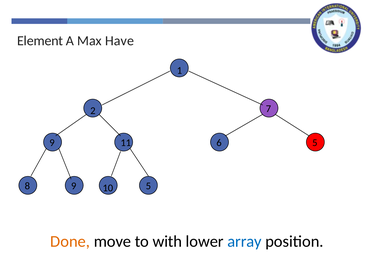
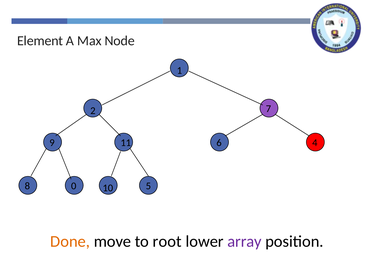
Have: Have -> Node (120, 41)
6 5: 5 -> 4 (315, 143)
9: 9 -> 0 (74, 186)
with: with -> root (167, 242)
array colour: blue -> purple (245, 242)
